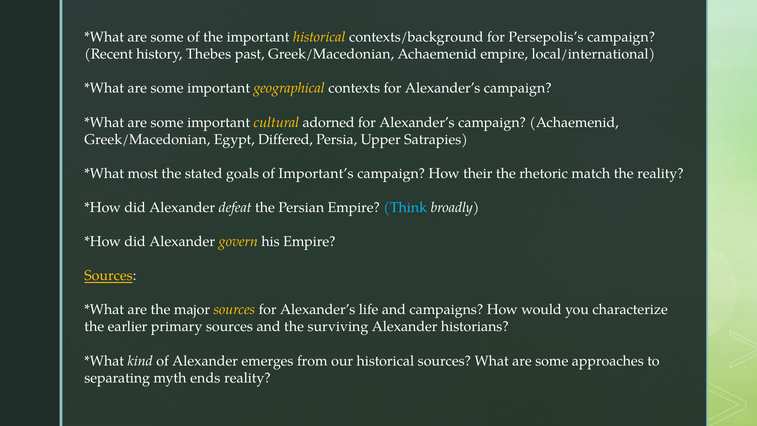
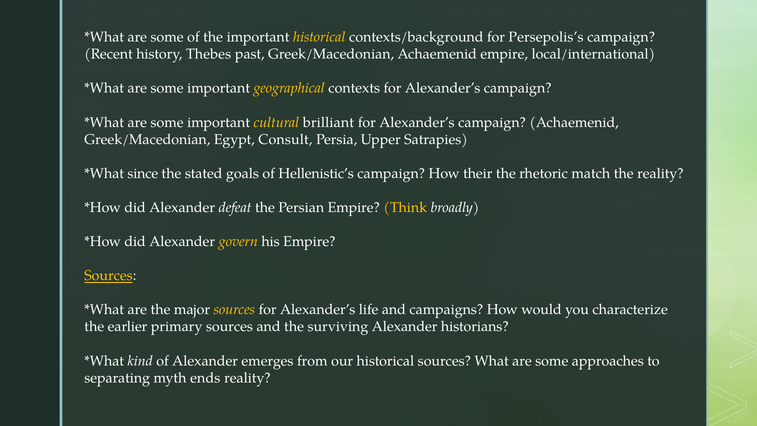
adorned: adorned -> brilliant (328, 122)
Differed: Differed -> Consult (285, 139)
most: most -> since (143, 173)
Important’s: Important’s -> Hellenistic’s (316, 173)
Think colour: light blue -> yellow (405, 207)
